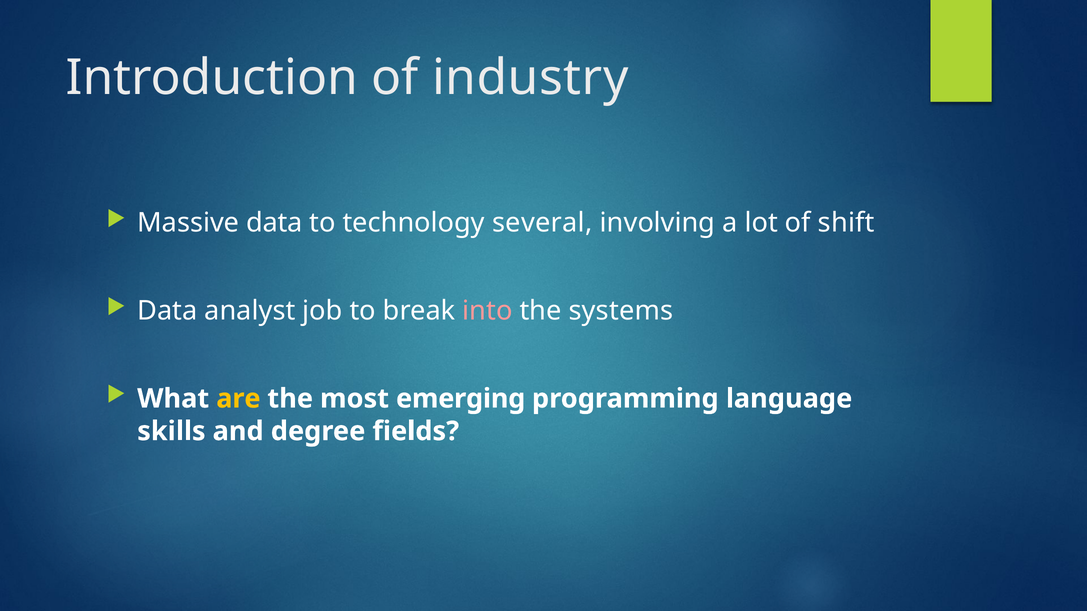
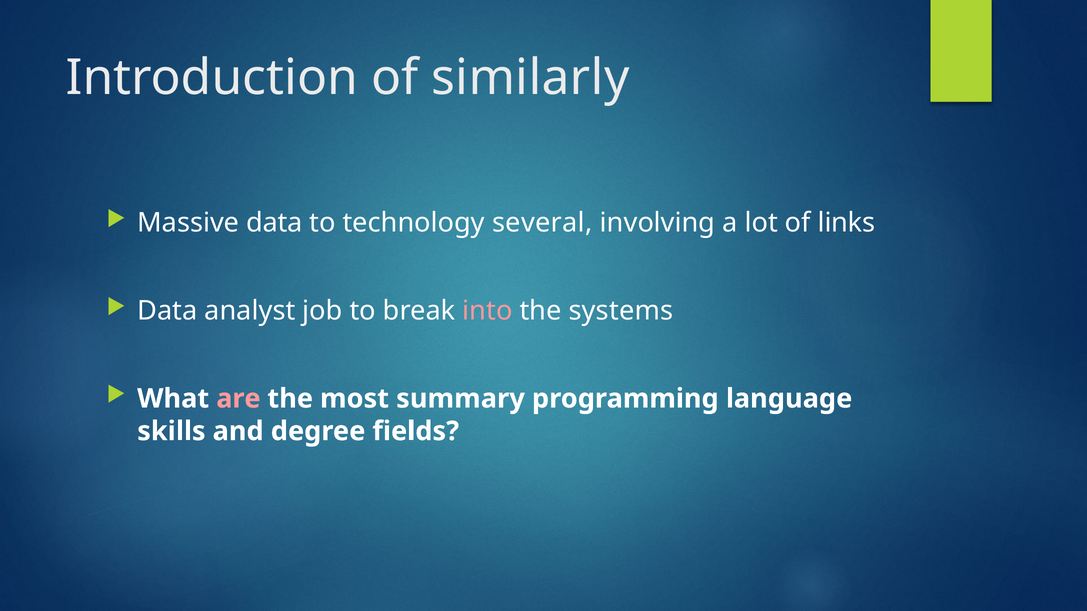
industry: industry -> similarly (530, 78)
shift: shift -> links (846, 223)
are colour: yellow -> pink (238, 399)
emerging: emerging -> summary (460, 399)
